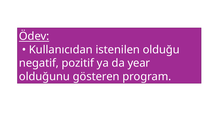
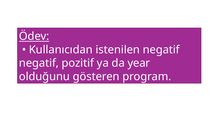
istenilen olduğu: olduğu -> negatif (161, 49)
